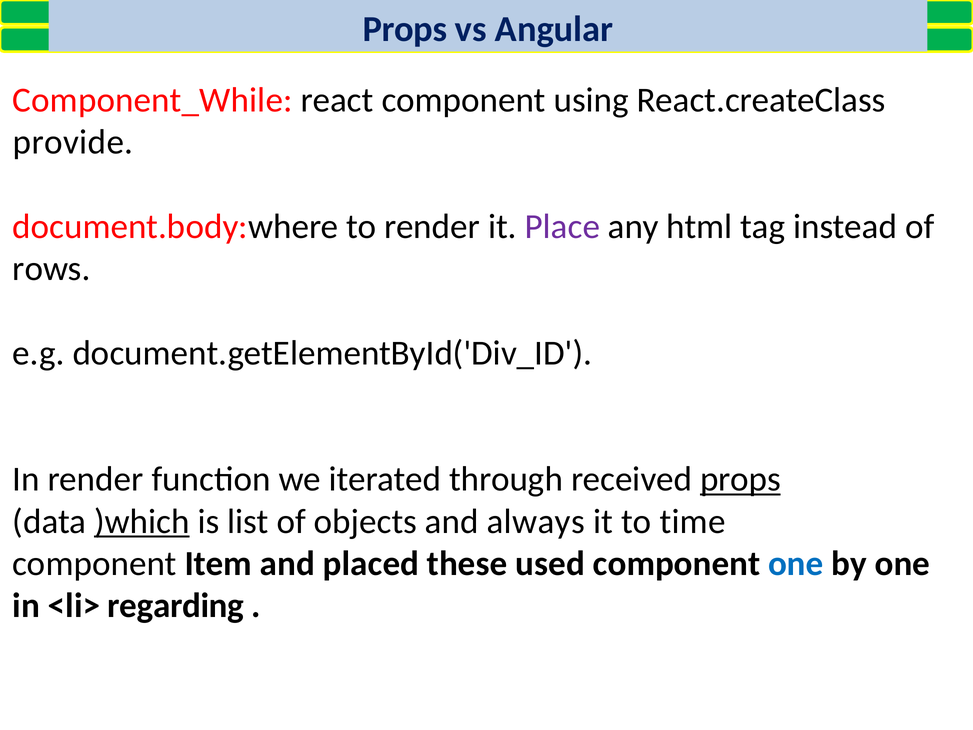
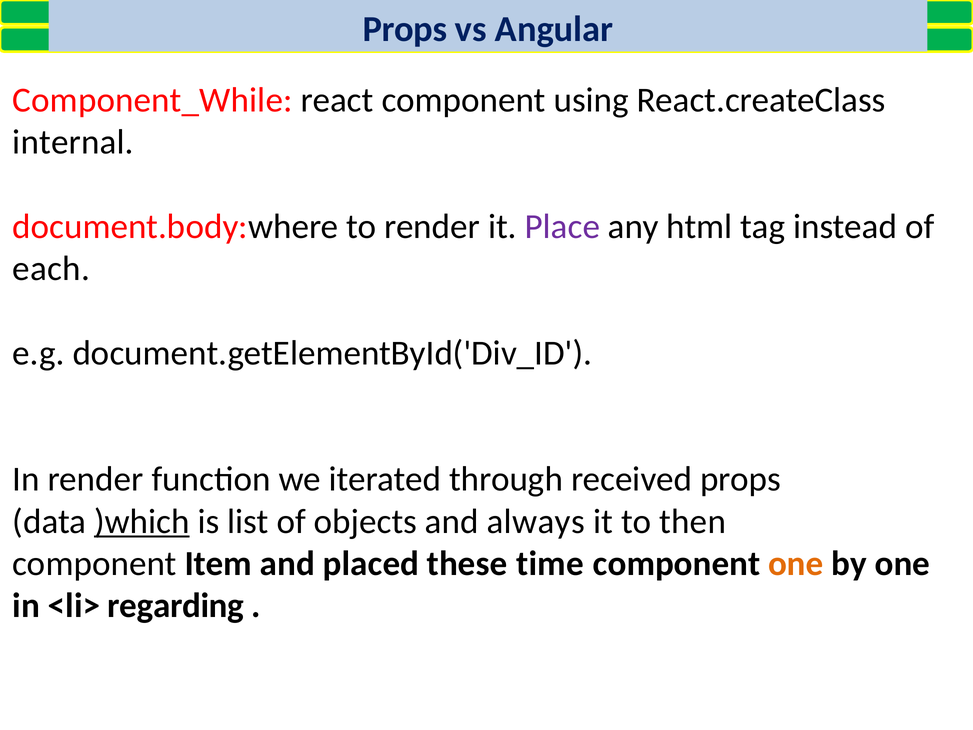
provide: provide -> internal (73, 142)
rows: rows -> each (51, 269)
props underline: present -> none (740, 479)
time: time -> then (693, 521)
used: used -> time (550, 563)
one colour: blue -> orange (796, 563)
